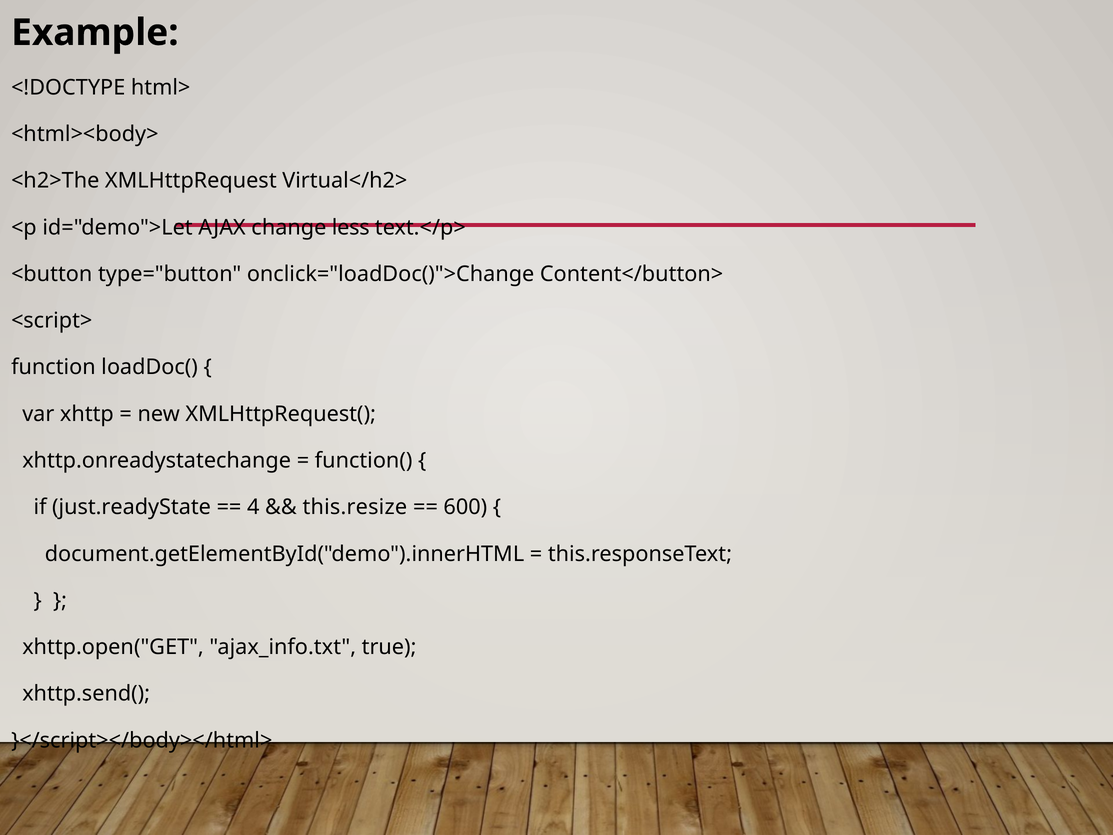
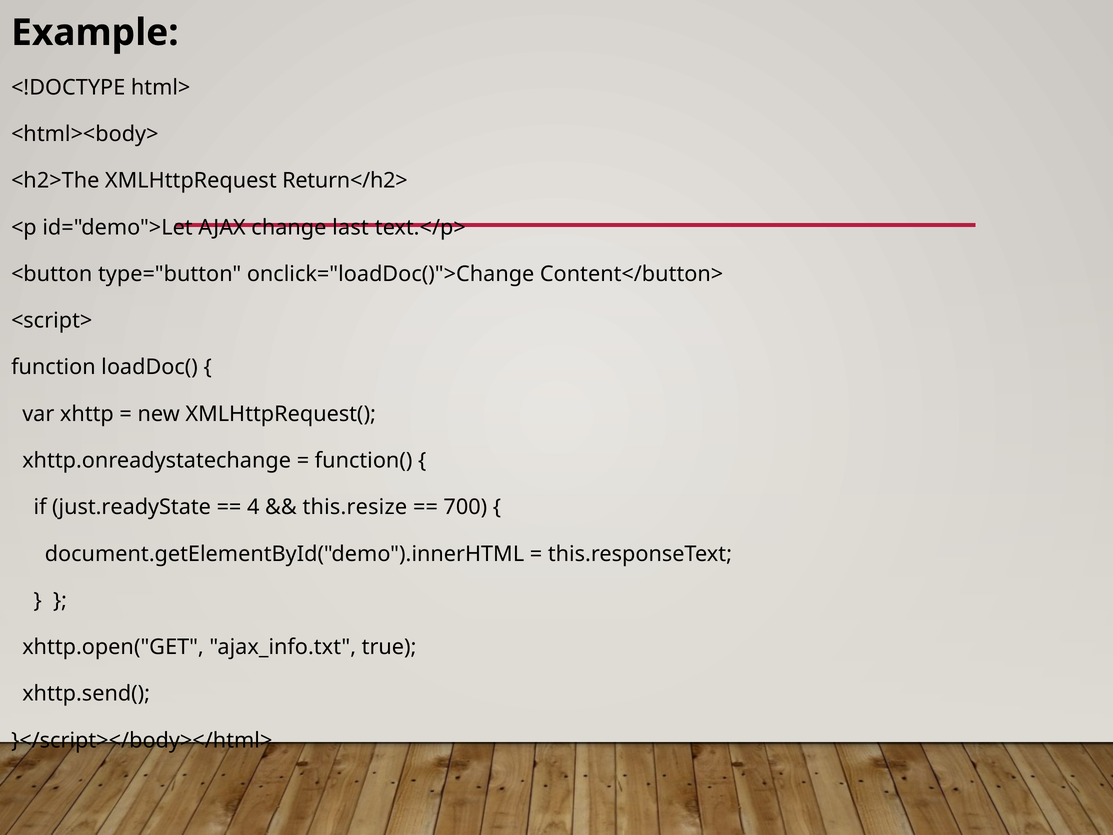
Virtual</h2>: Virtual</h2> -> Return</h2> (345, 181)
less: less -> last (351, 227)
600: 600 -> 700 (465, 507)
